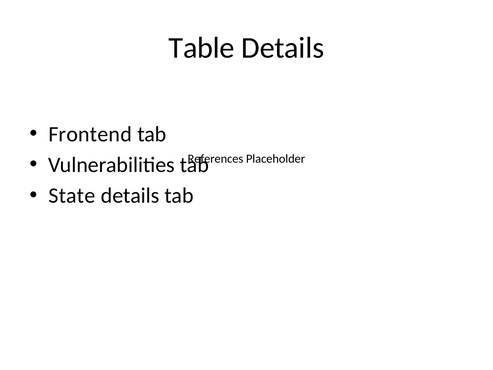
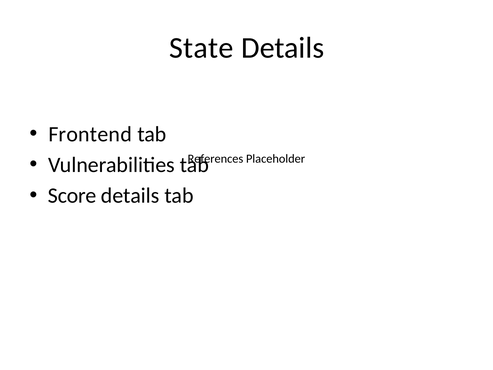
Table: Table -> State (201, 48)
State: State -> Score (72, 195)
